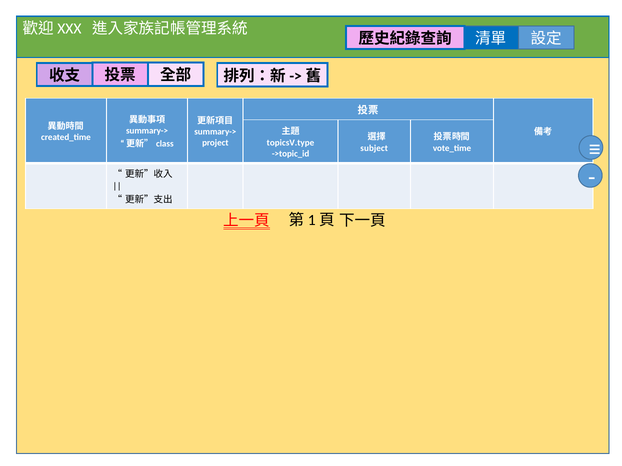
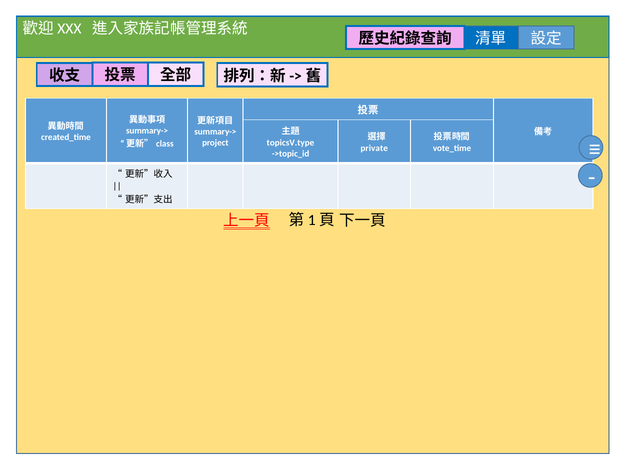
subject: subject -> private (374, 148)
